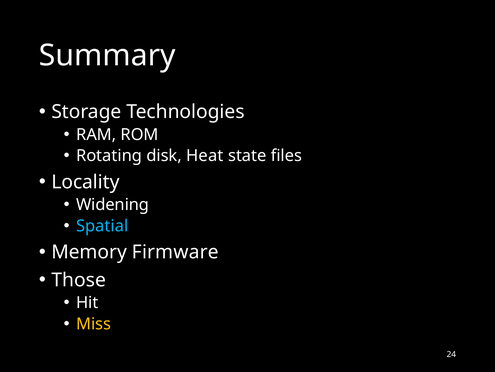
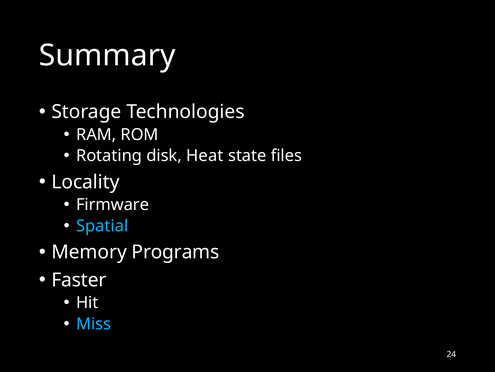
Widening: Widening -> Firmware (113, 204)
Firmware: Firmware -> Programs (175, 252)
Those: Those -> Faster (79, 279)
Miss colour: yellow -> light blue (94, 323)
